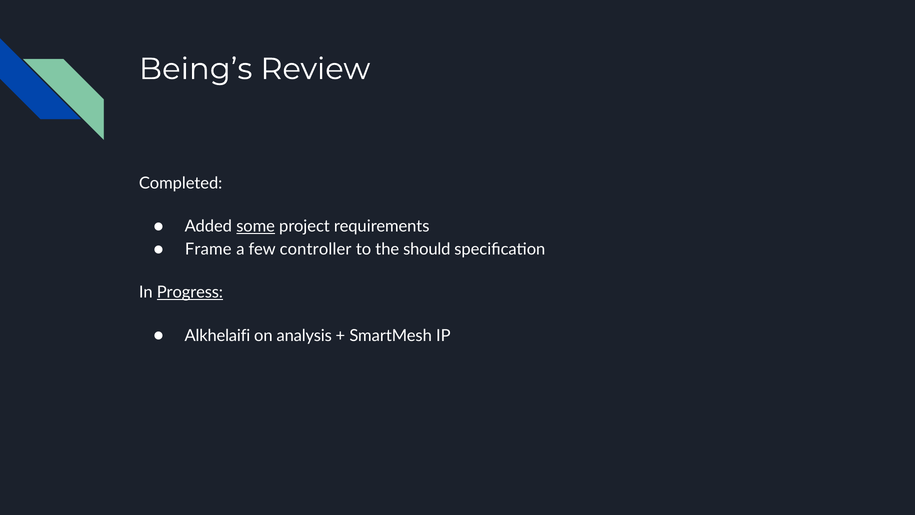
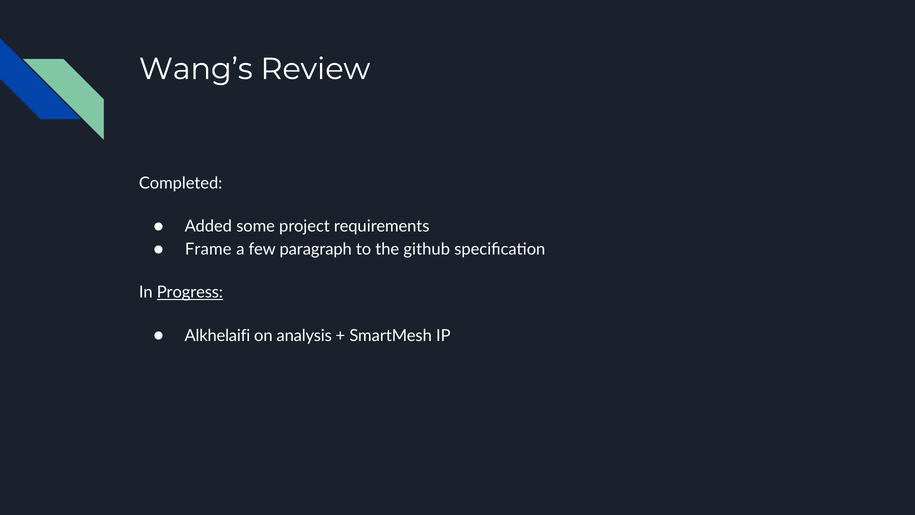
Being’s: Being’s -> Wang’s (196, 69)
some underline: present -> none (256, 226)
controller: controller -> paragraph (316, 249)
should: should -> github (427, 249)
